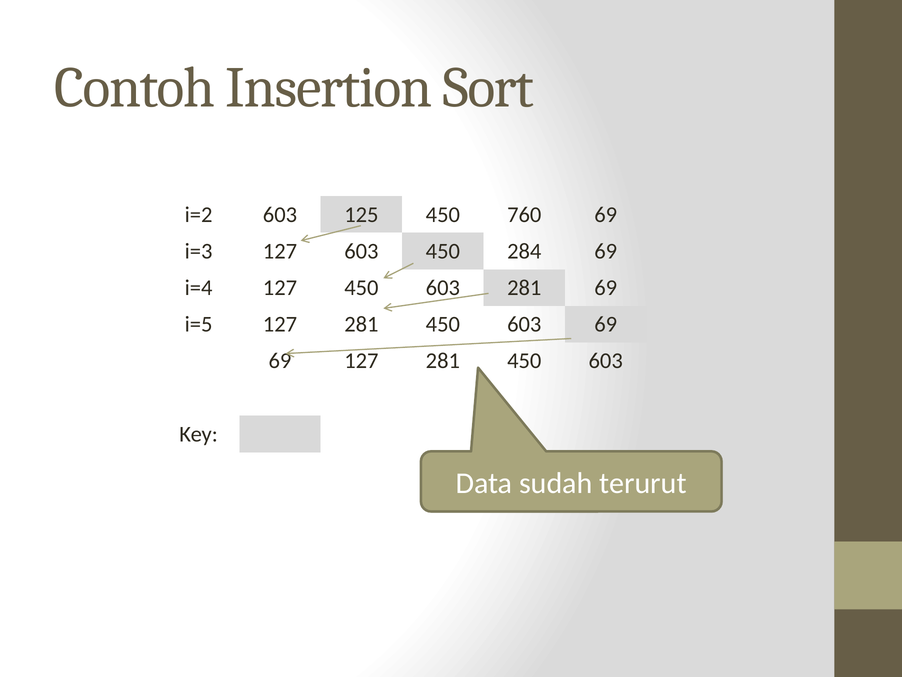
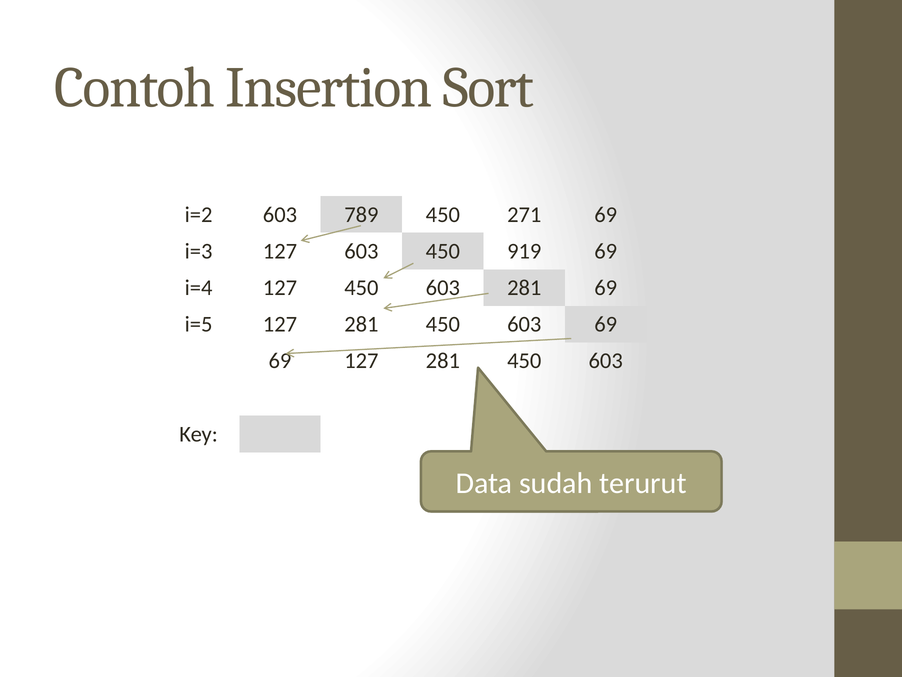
125: 125 -> 789 (361, 214)
760: 760 -> 271 (524, 214)
284: 284 -> 919 (524, 251)
